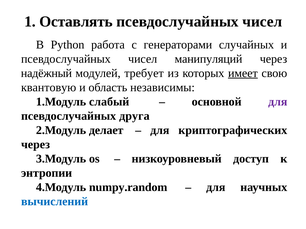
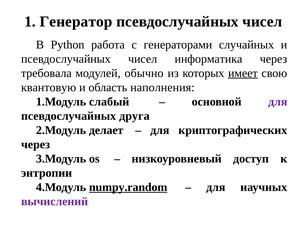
Оставлять: Оставлять -> Генератор (76, 22)
манипуляций: манипуляций -> информатика (208, 59)
надёжный: надёжный -> требовала (46, 73)
требует: требует -> обычно (144, 73)
независимы: независимы -> наполнения (162, 88)
numpy.random underline: none -> present (128, 188)
вычислений colour: blue -> purple (55, 202)
